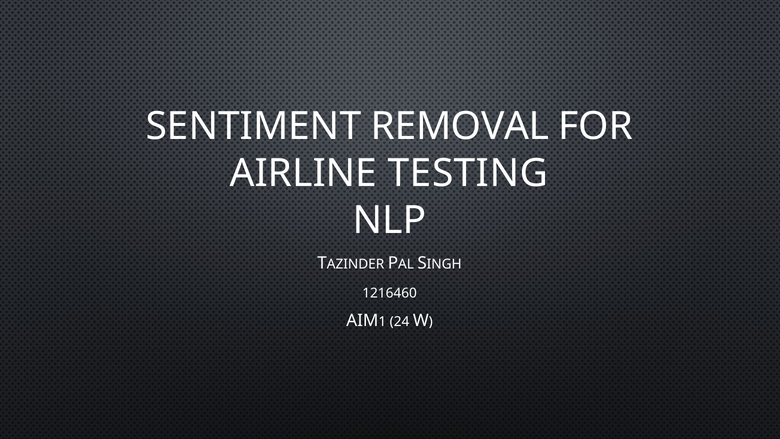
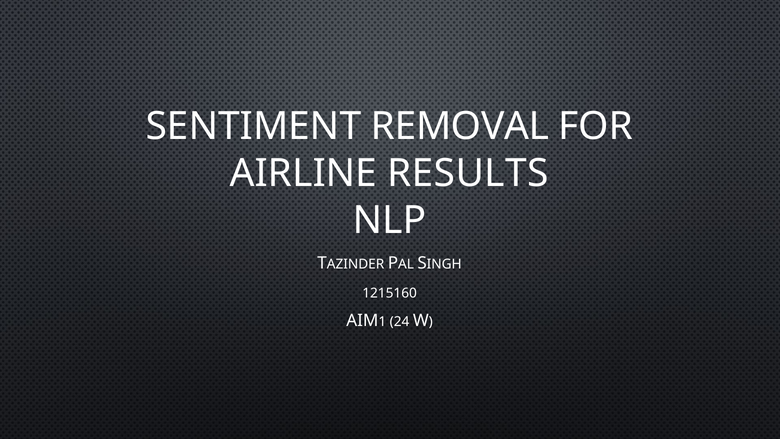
TESTING: TESTING -> RESULTS (468, 173)
1216460: 1216460 -> 1215160 (390, 293)
